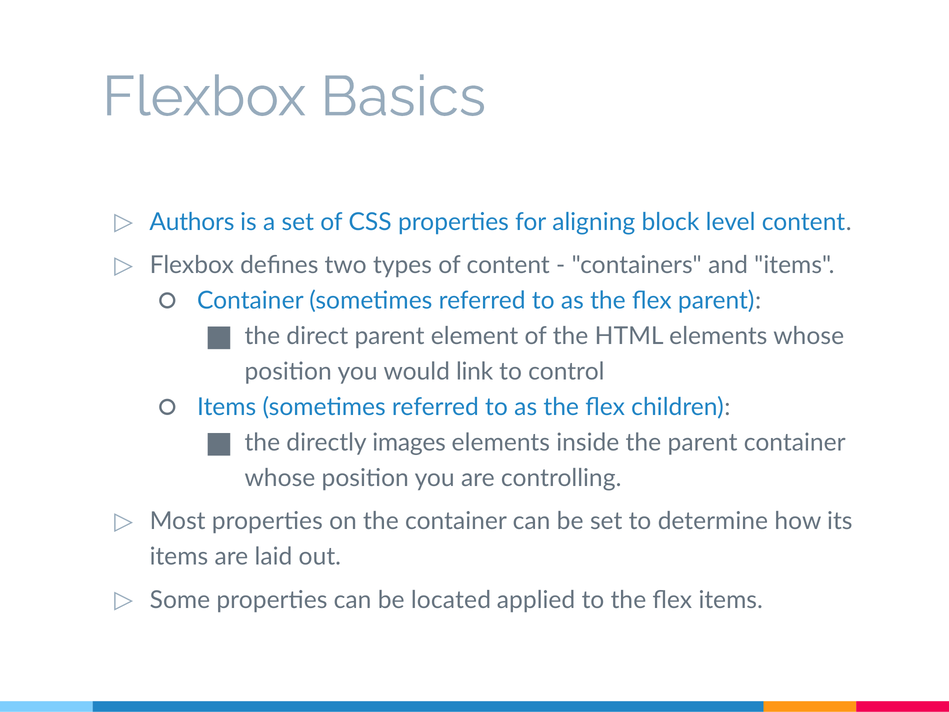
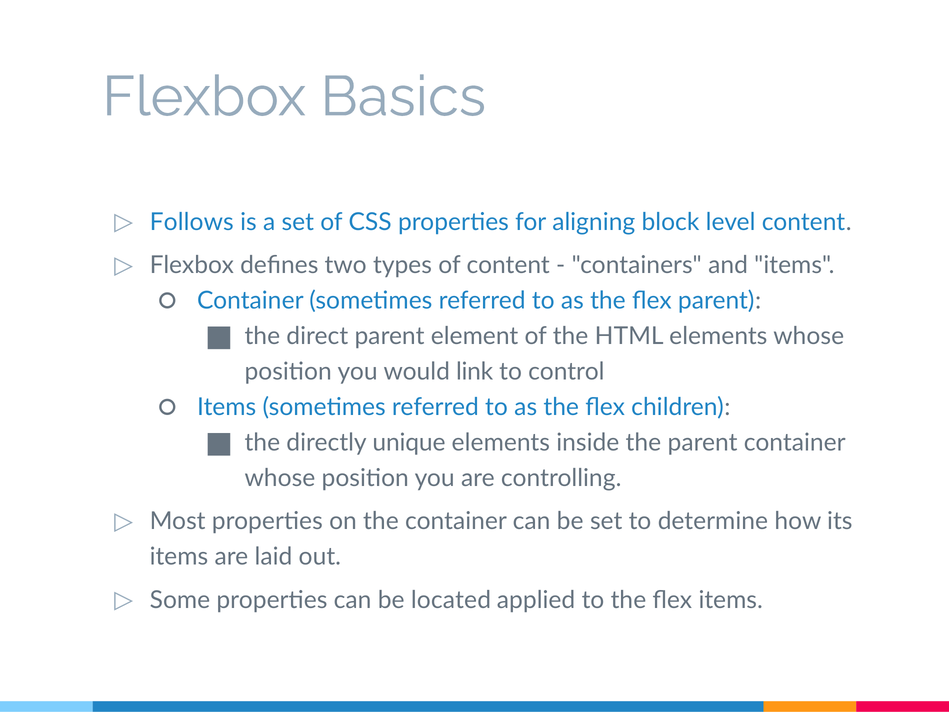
Authors: Authors -> Follows (192, 222)
images: images -> unique (409, 442)
